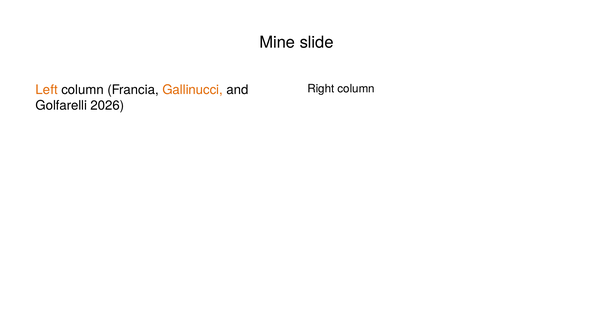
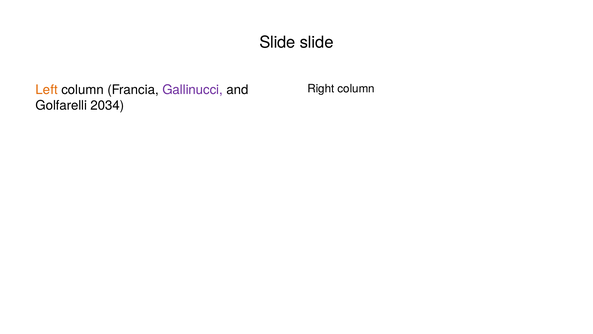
Mine: Mine -> Slide (277, 42)
Gallinucci colour: orange -> purple (193, 90)
2026: 2026 -> 2034 (107, 105)
